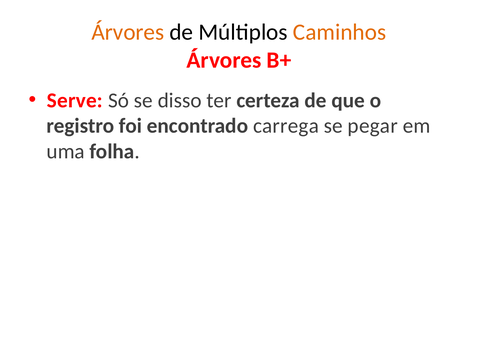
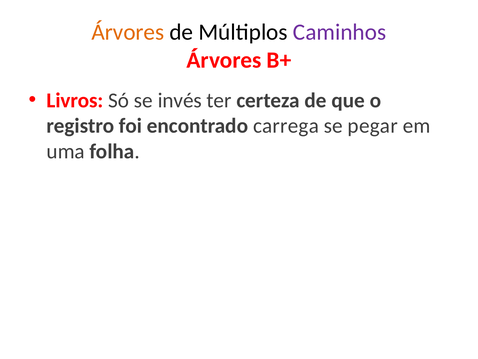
Caminhos colour: orange -> purple (340, 32)
Serve: Serve -> Livros (75, 100)
disso: disso -> invés (180, 100)
